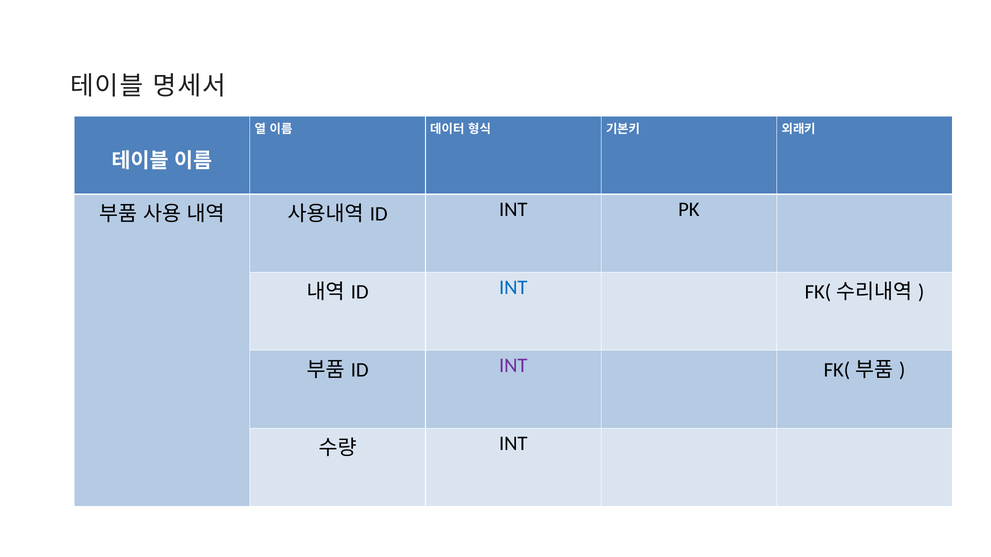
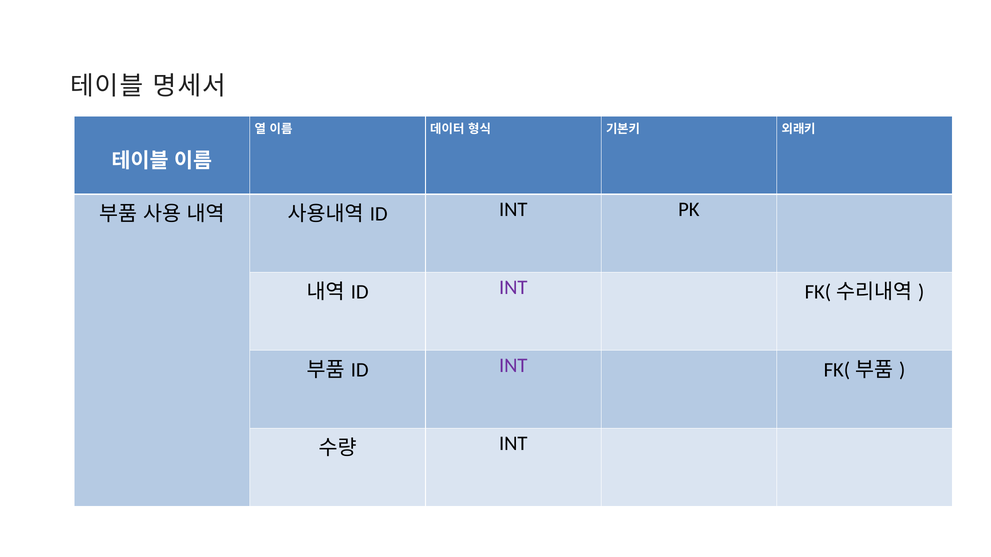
INT colour: blue -> purple (513, 288)
